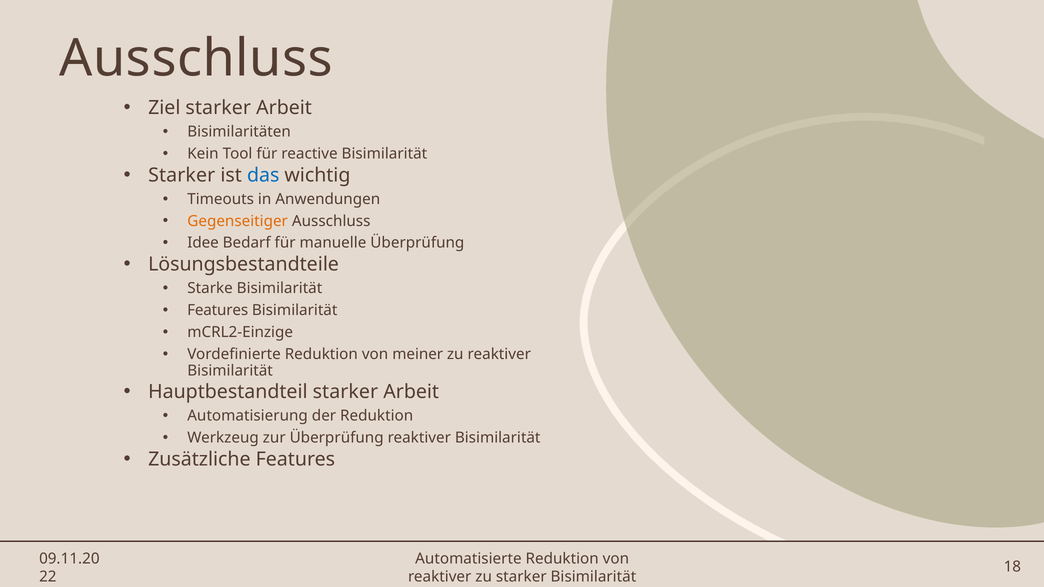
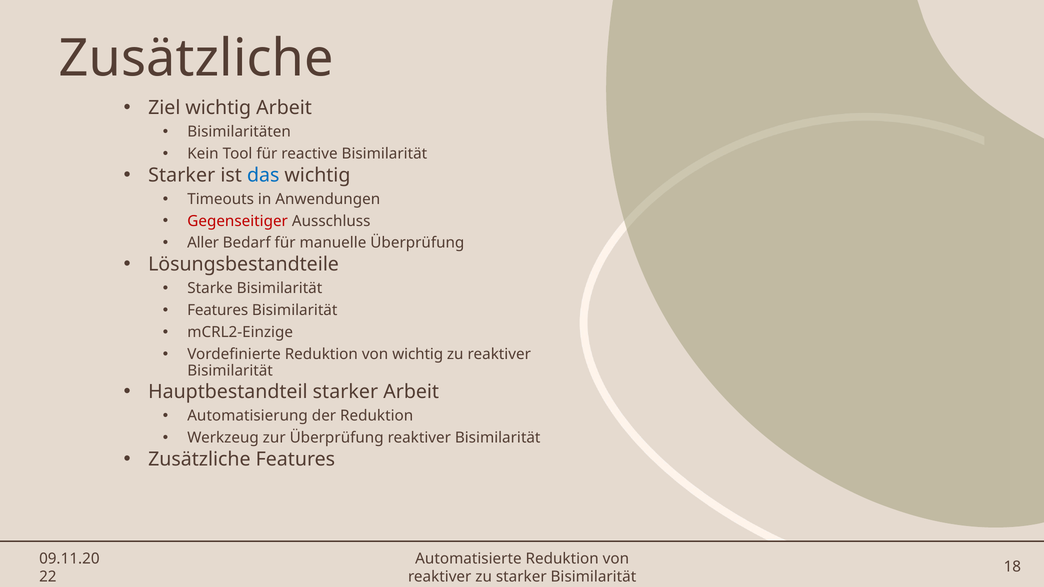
Ausschluss: Ausschluss -> Zusätzliche (196, 58)
Ziel starker: starker -> wichtig (218, 108)
Gegenseitiger colour: orange -> red (238, 221)
Idee: Idee -> Aller (203, 243)
von meiner: meiner -> wichtig (418, 354)
